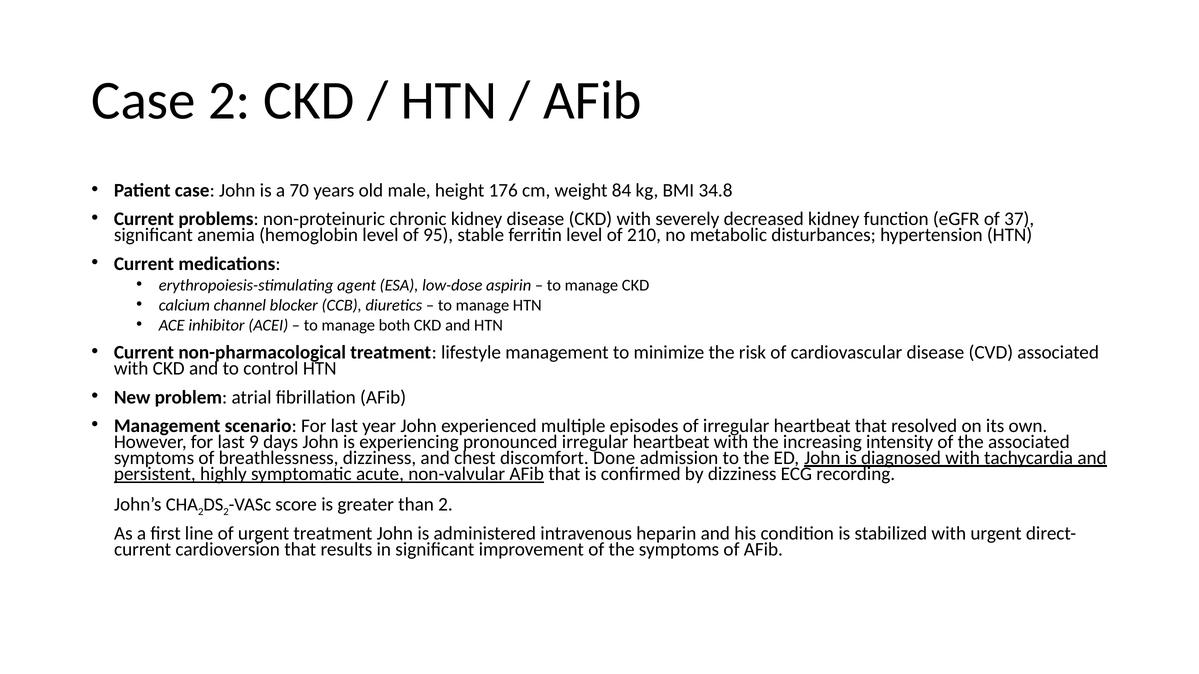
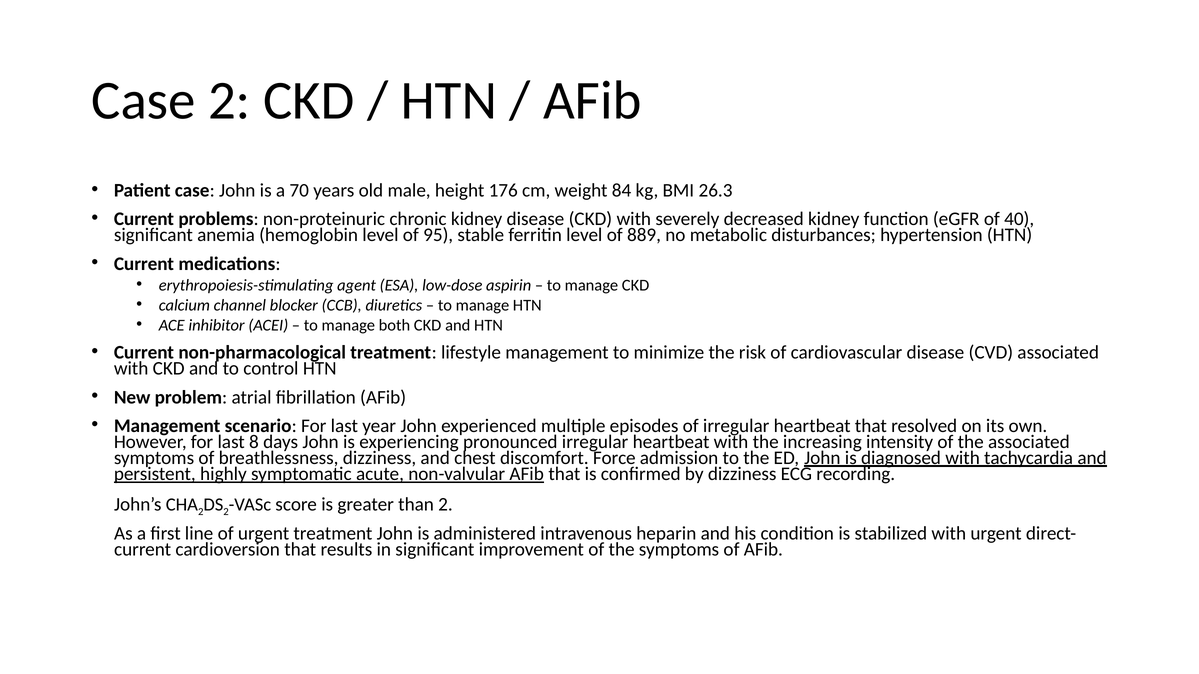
34.8: 34.8 -> 26.3 (716, 191)
37: 37 -> 40 (1019, 219)
210: 210 -> 889 (644, 235)
9: 9 -> 8 (254, 442)
Done: Done -> Force (614, 458)
